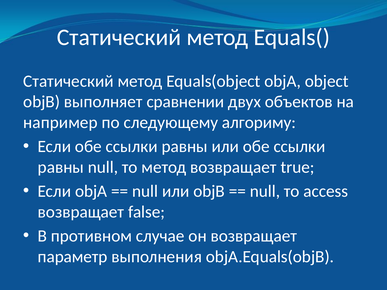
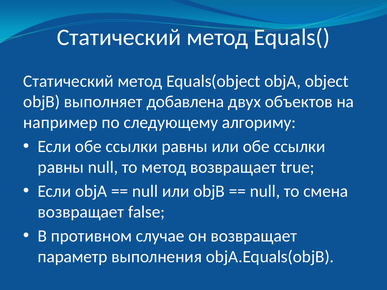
сравнении: сравнении -> добавлена (185, 102)
access: access -> смена (326, 191)
